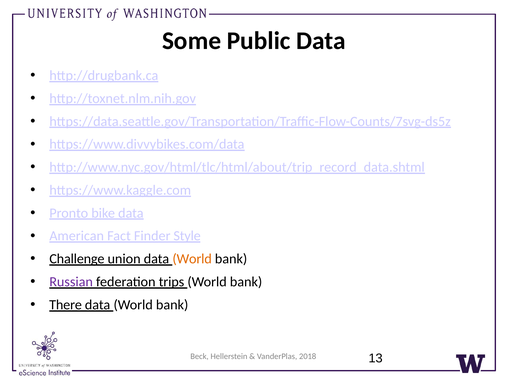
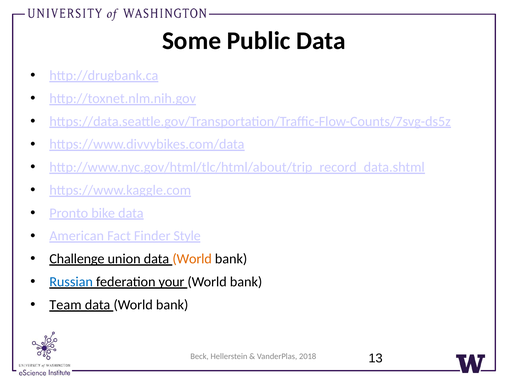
Russian colour: purple -> blue (71, 282)
trips: trips -> your (172, 282)
There: There -> Team (65, 305)
